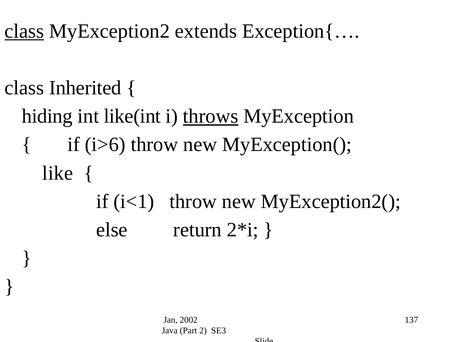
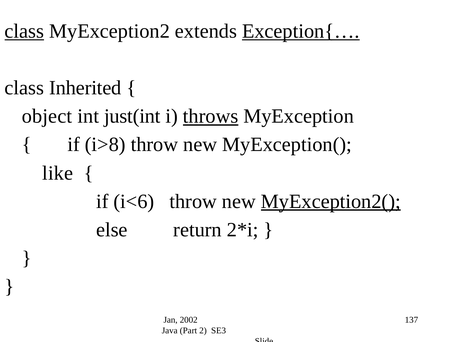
Exception{… underline: none -> present (301, 31)
hiding: hiding -> object (47, 116)
like(int: like(int -> just(int (132, 116)
i>6: i>6 -> i>8 (105, 145)
i<1: i<1 -> i<6 (134, 202)
MyException2( underline: none -> present (331, 202)
